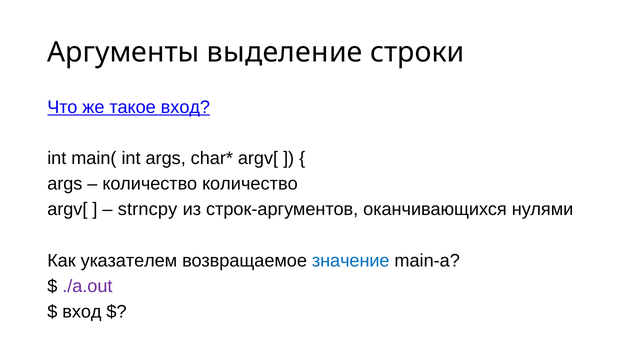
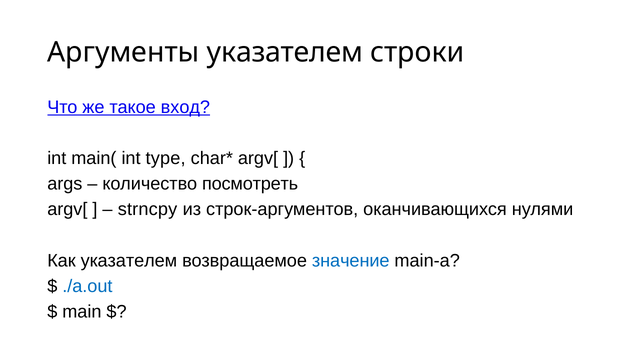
Аргументы выделение: выделение -> указателем (285, 52)
int args: args -> type (166, 158)
количество количество: количество -> посмотреть (250, 184)
./a.out colour: purple -> blue (87, 286)
вход: вход -> main (82, 312)
